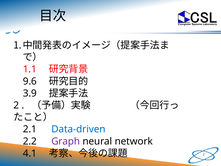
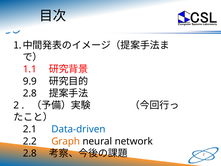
9.6: 9.6 -> 9.9 (30, 81)
3.9: 3.9 -> 2.8 (30, 93)
Graph colour: purple -> orange (66, 141)
4.1: 4.1 -> 2.8 (30, 153)
